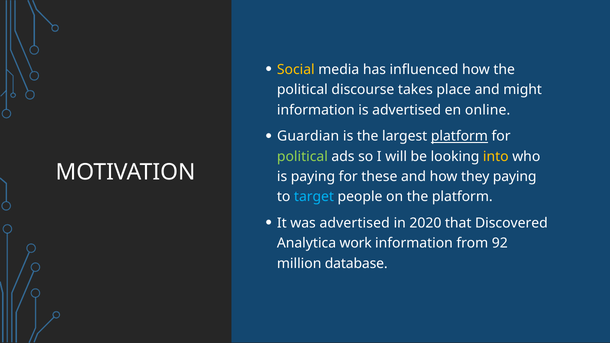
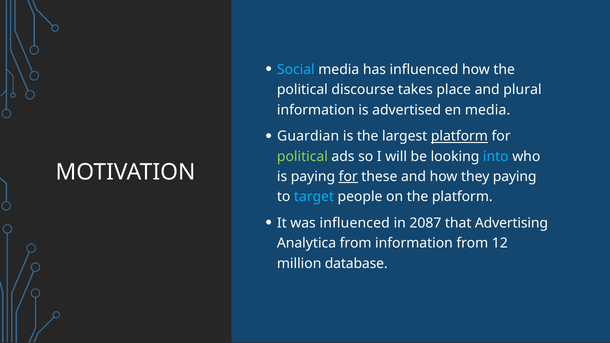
Social colour: yellow -> light blue (296, 70)
might: might -> plural (522, 90)
en online: online -> media (488, 110)
into colour: yellow -> light blue (496, 157)
for underline: none -> present (348, 177)
was advertised: advertised -> influenced (355, 223)
2020: 2020 -> 2087 (425, 223)
Discovered: Discovered -> Advertising (511, 223)
Analytica work: work -> from (356, 243)
92: 92 -> 12 (500, 243)
